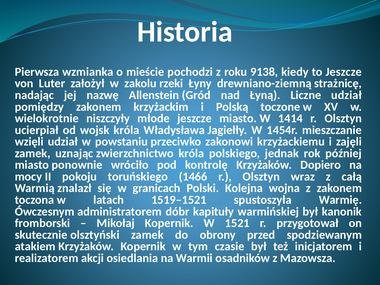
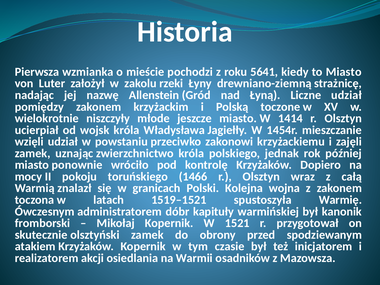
9138: 9138 -> 5641 (264, 72)
to Jeszcze: Jeszcze -> Miasto (344, 72)
